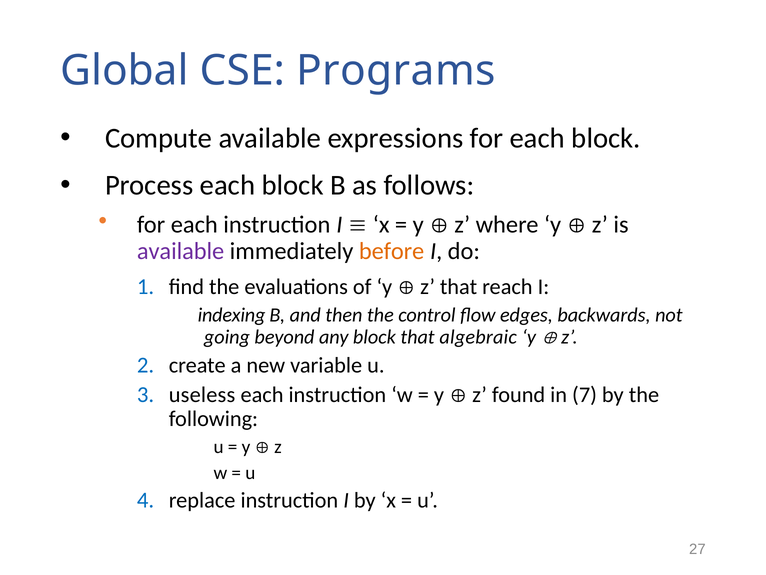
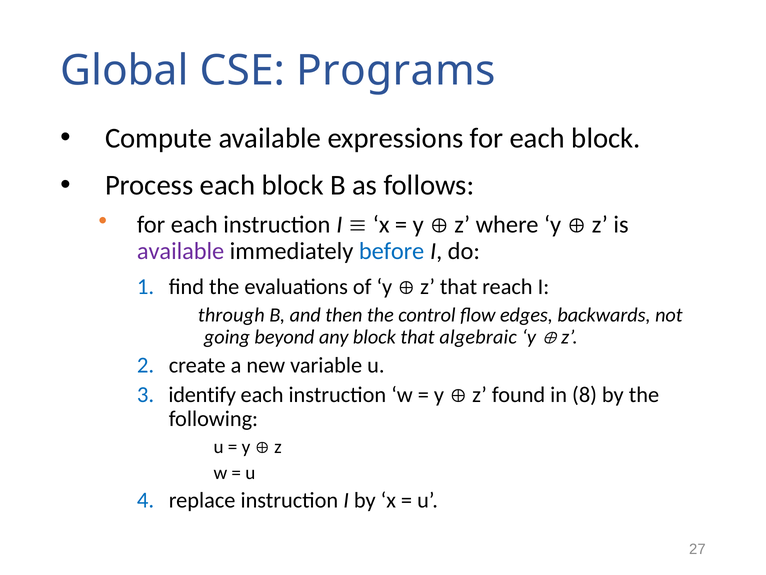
before colour: orange -> blue (392, 251)
indexing: indexing -> through (231, 315)
useless: useless -> identify (202, 394)
7: 7 -> 8 (585, 394)
